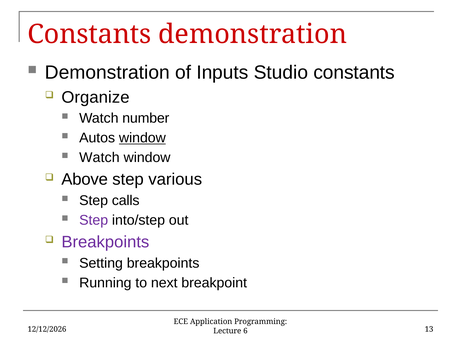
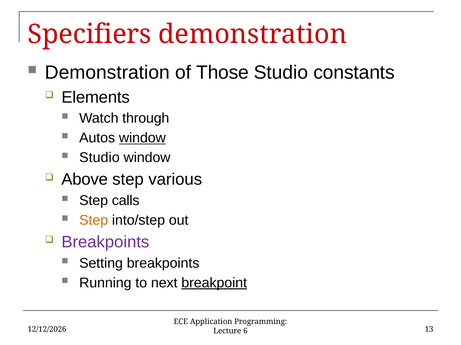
Constants: Constants -> Specifiers (89, 34)
Inputs: Inputs -> Those (223, 73)
Organize: Organize -> Elements (96, 97)
number: number -> through (146, 119)
Watch: Watch -> Studio (99, 158)
Step colour: purple -> orange (94, 221)
breakpoint underline: none -> present (214, 283)
